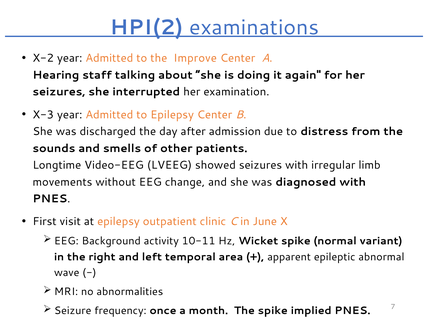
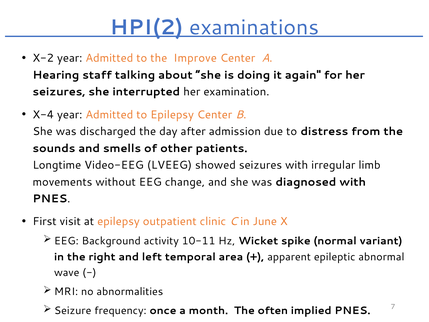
X-3: X-3 -> X-4 (43, 115)
The spike: spike -> often (273, 310)
